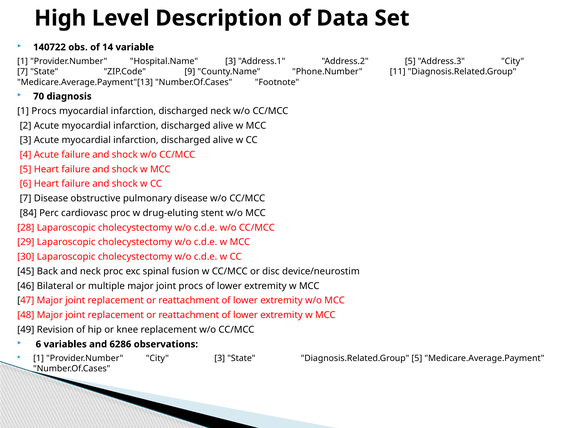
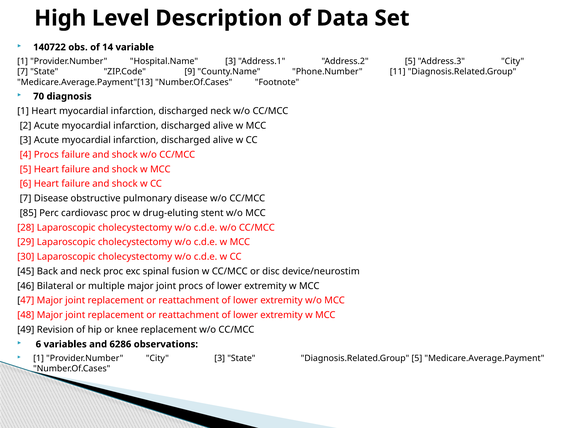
1 Procs: Procs -> Heart (44, 111)
4 Acute: Acute -> Procs (46, 155)
84: 84 -> 85 (28, 213)
